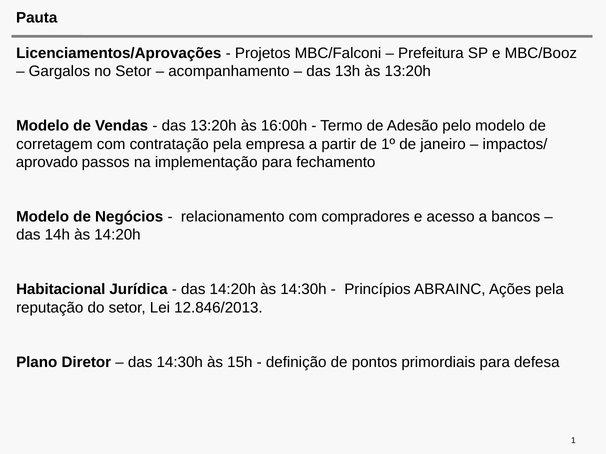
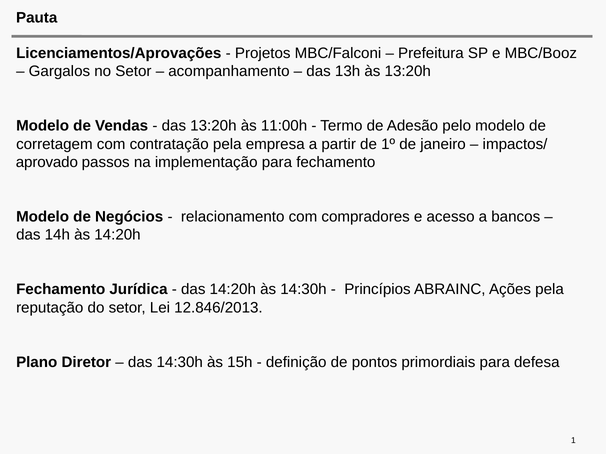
16:00h: 16:00h -> 11:00h (284, 126)
Habitacional: Habitacional -> Fechamento (61, 290)
